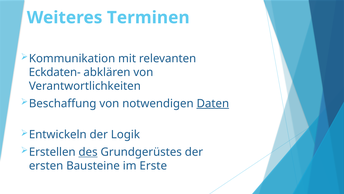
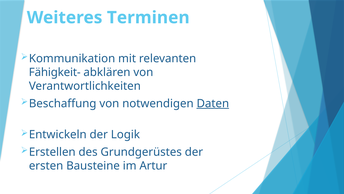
Eckdaten-: Eckdaten- -> Fähigkeit- (55, 72)
des underline: present -> none (88, 152)
Erste: Erste -> Artur (153, 165)
